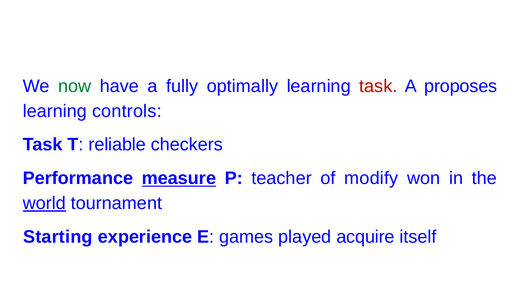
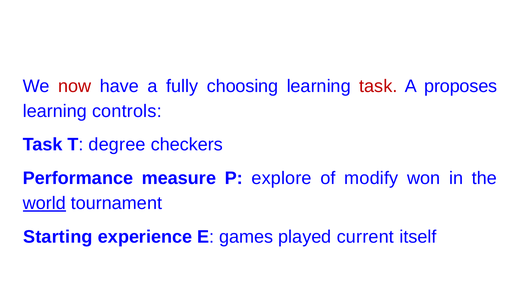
now colour: green -> red (75, 86)
optimally: optimally -> choosing (243, 86)
reliable: reliable -> degree (117, 144)
measure underline: present -> none (179, 178)
teacher: teacher -> explore (282, 178)
acquire: acquire -> current (365, 236)
